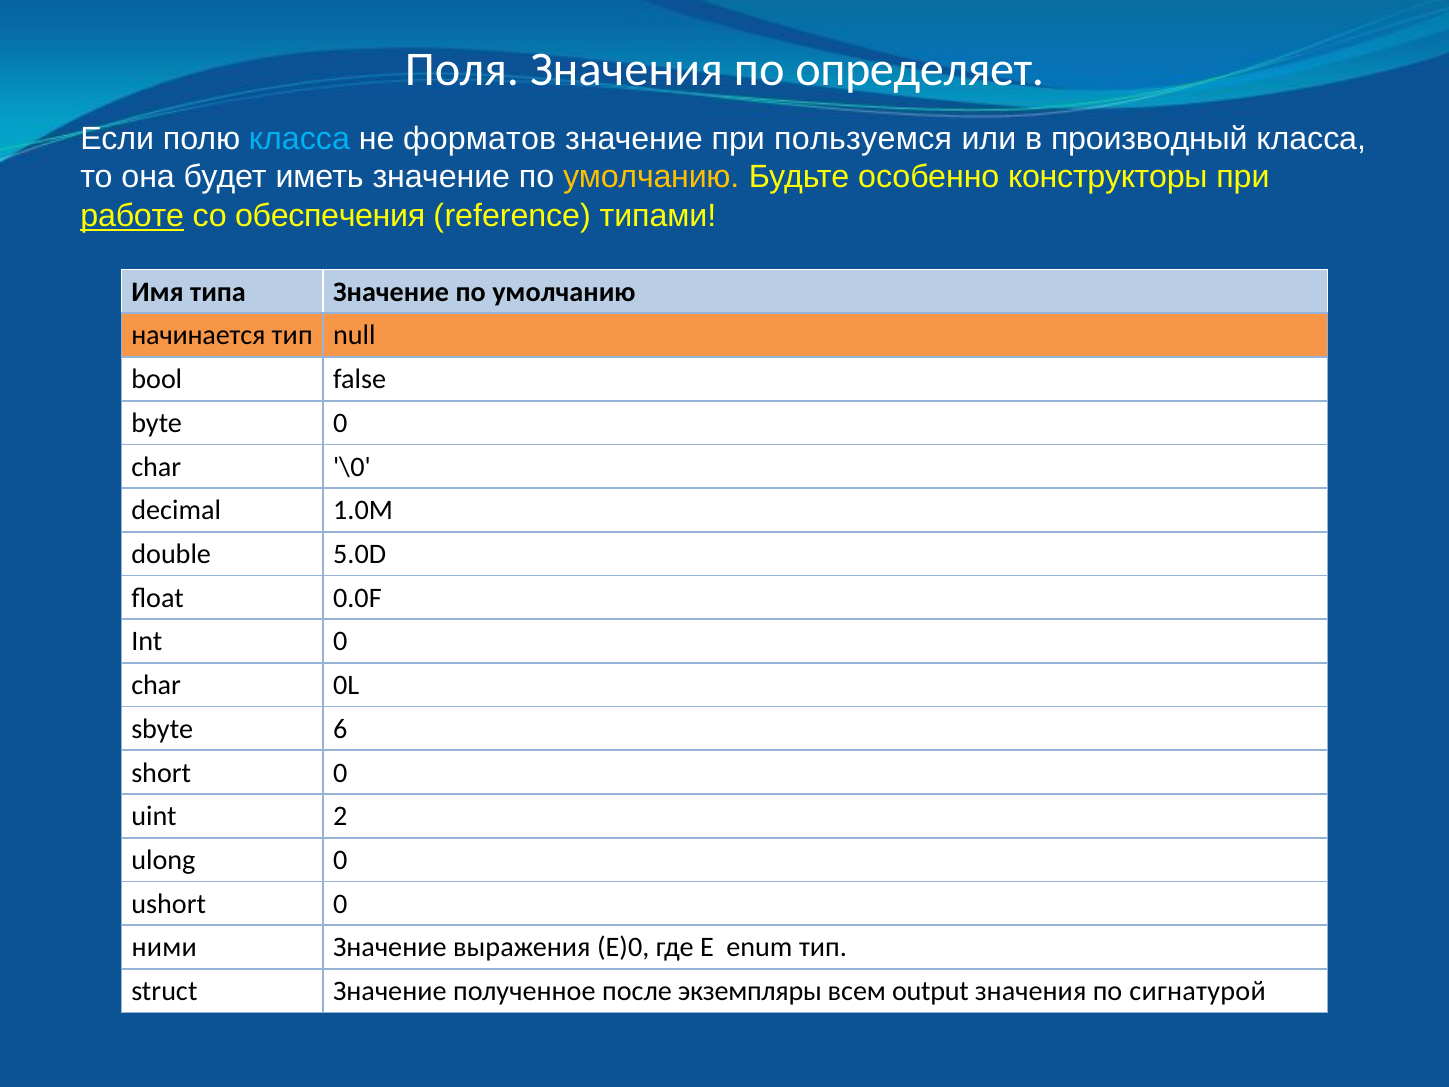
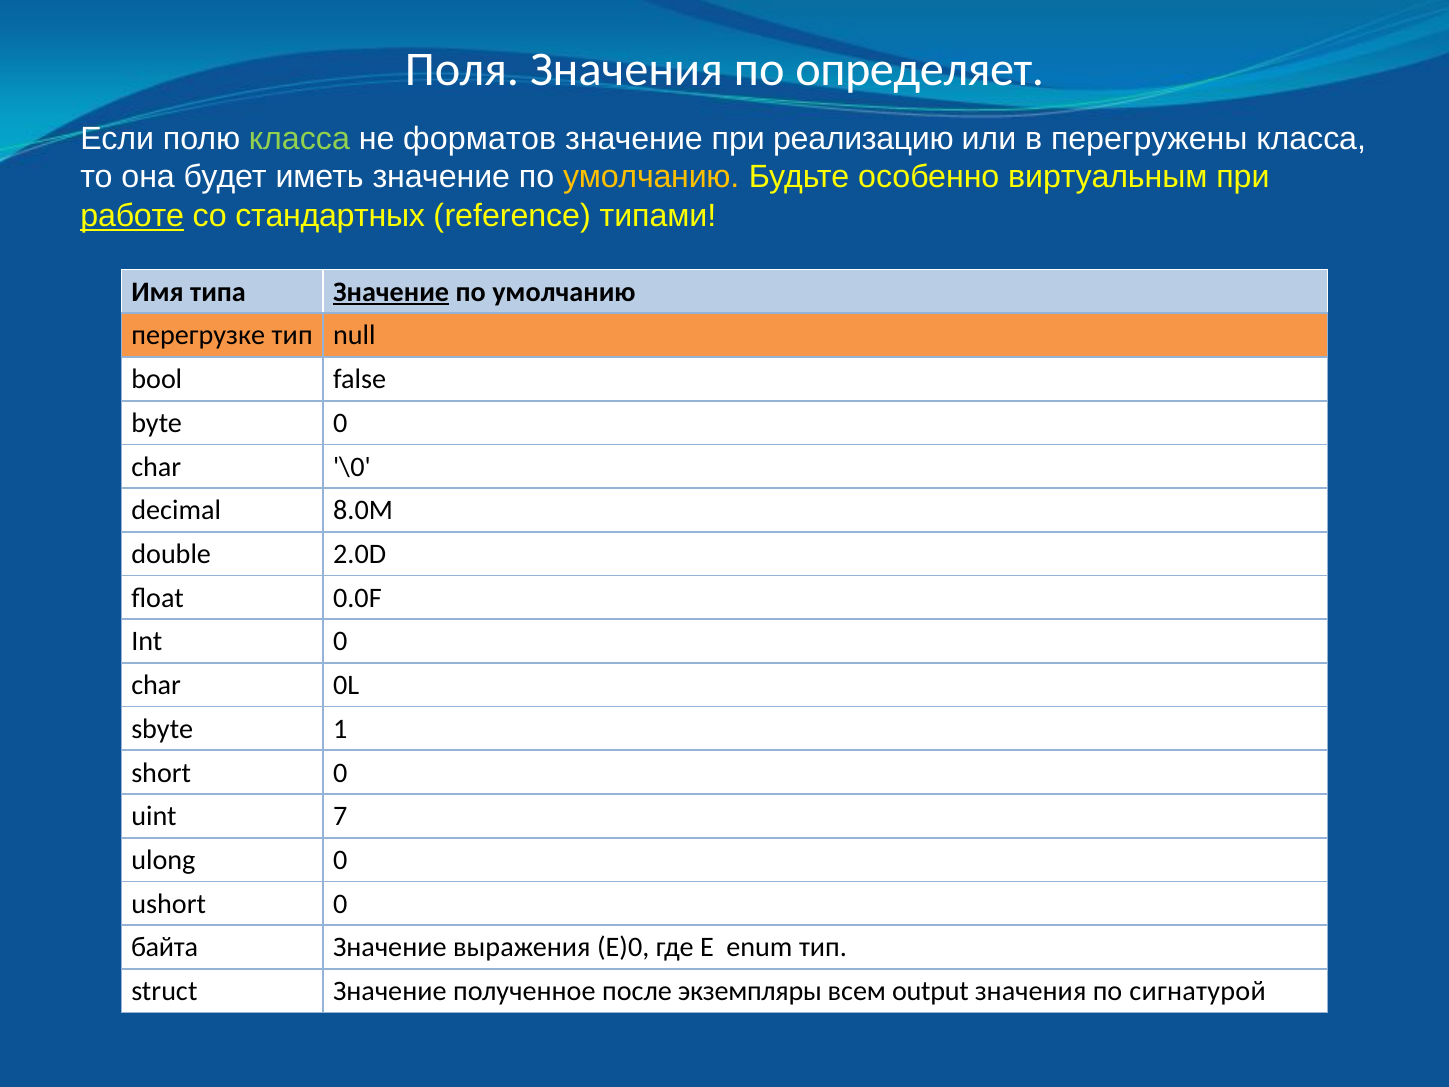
класса colour: light blue -> light green (299, 138)
пользуемся: пользуемся -> реализацию (863, 138)
производный: производный -> перегружены (1149, 138)
конструкторы: конструкторы -> виртуальным (1108, 177)
обеспечения: обеспечения -> стандартных (330, 216)
Значение underline: none -> present (391, 292)
начинается: начинается -> перегрузке (198, 336)
1.0M: 1.0M -> 8.0M (363, 510)
5.0D: 5.0D -> 2.0D (360, 554)
6: 6 -> 1 (340, 729)
2: 2 -> 7 (340, 816)
ними: ними -> байта (165, 947)
